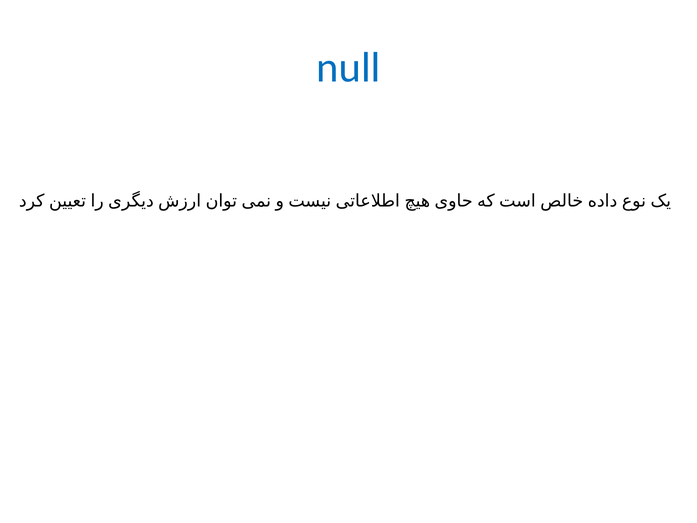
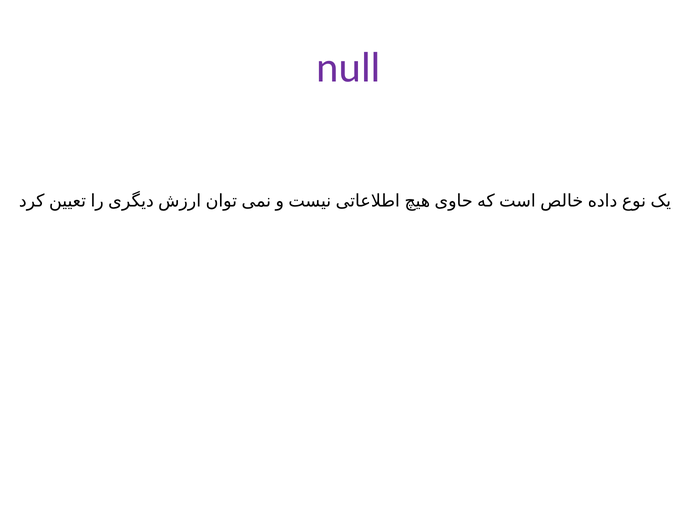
null colour: blue -> purple (348, 67)
